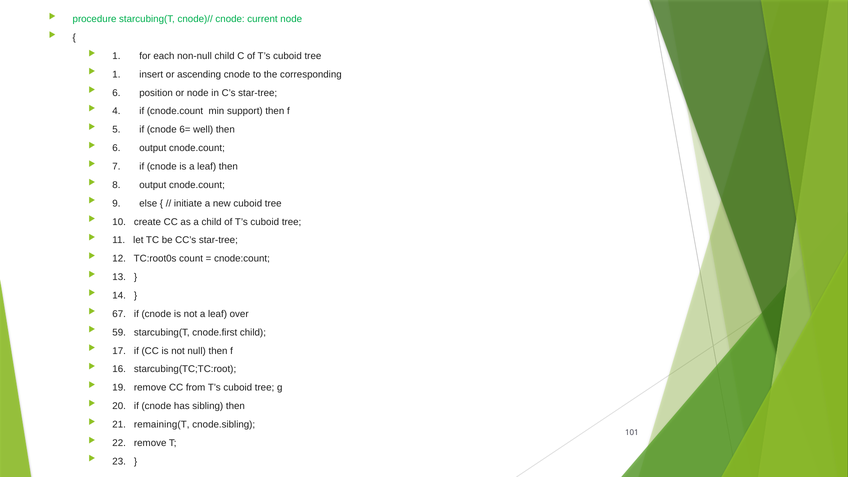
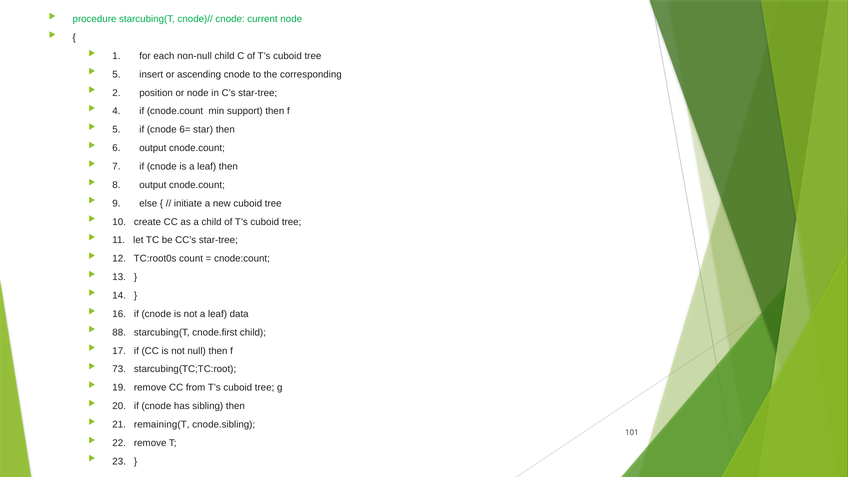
1: 1 -> 5 (116, 74)
6: 6 -> 2 (116, 93)
well: well -> star (203, 130)
67: 67 -> 16 (119, 314)
over: over -> data (239, 314)
59: 59 -> 88 (119, 332)
16: 16 -> 73 (119, 369)
